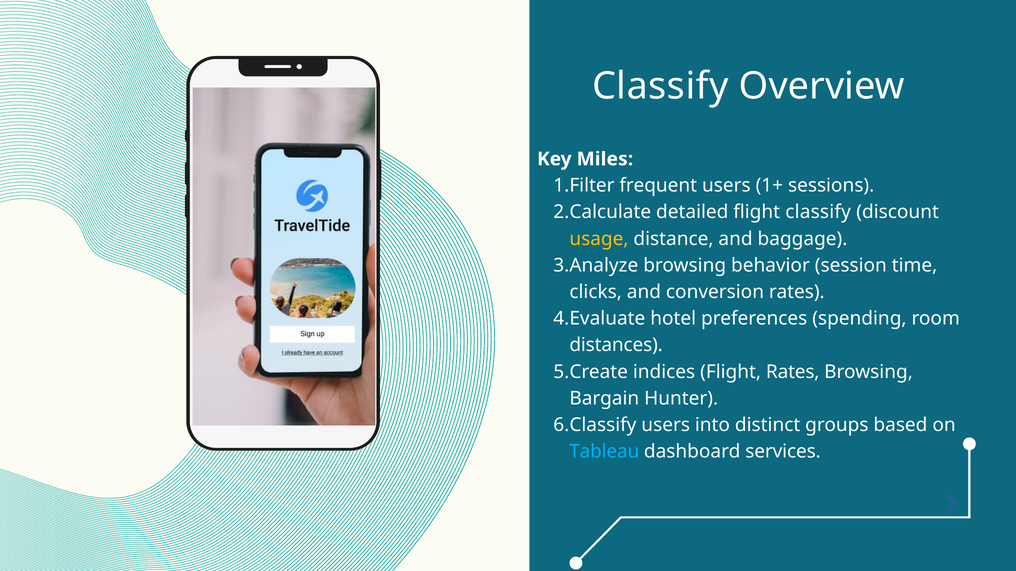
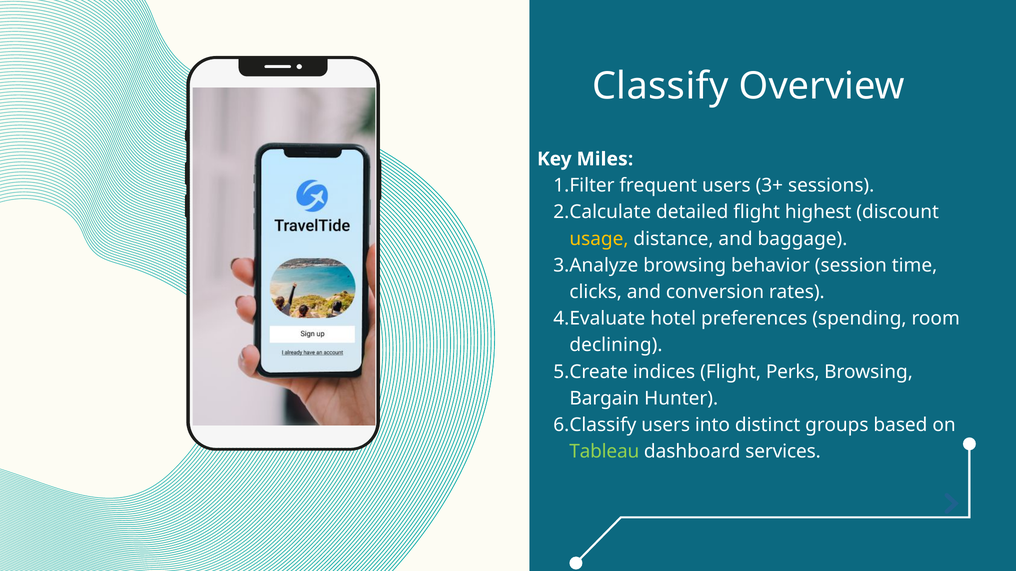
1+: 1+ -> 3+ (769, 186)
flight classify: classify -> highest (818, 212)
distances: distances -> declining (616, 345)
Flight Rates: Rates -> Perks (793, 372)
Tableau colour: light blue -> light green (604, 452)
